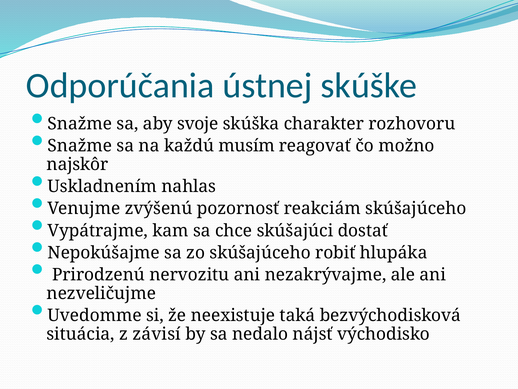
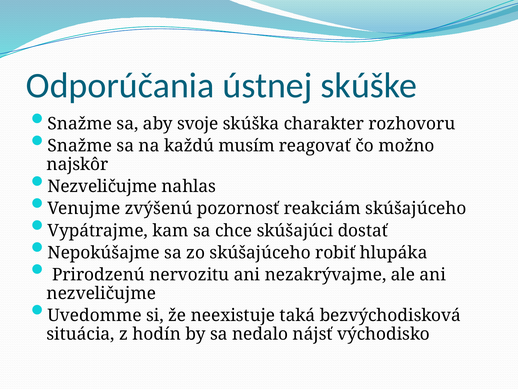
Uskladnením: Uskladnením -> Nezveličujme (102, 186)
závisí: závisí -> hodín (157, 334)
